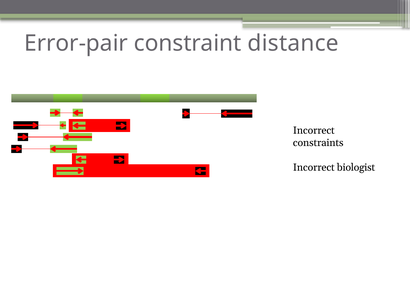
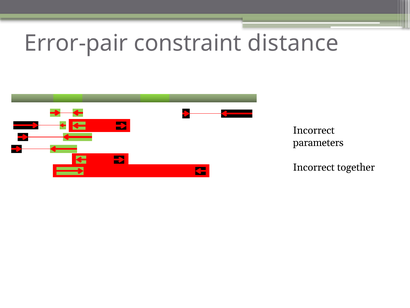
constraints: constraints -> parameters (318, 143)
biologist: biologist -> together (356, 167)
